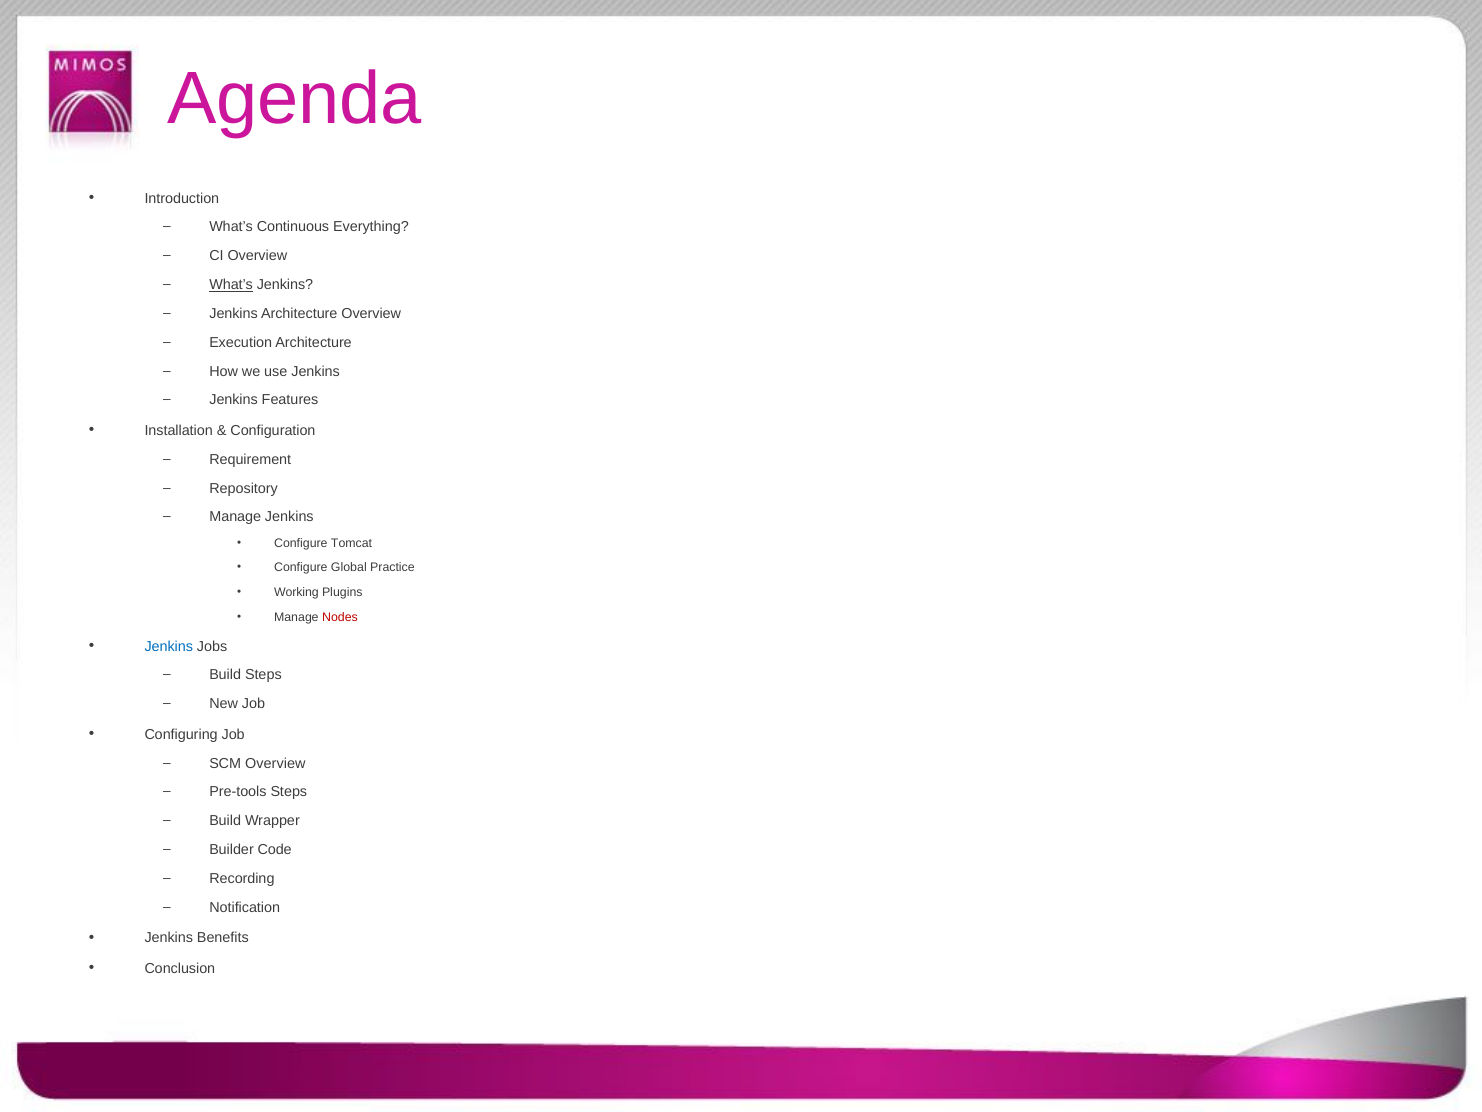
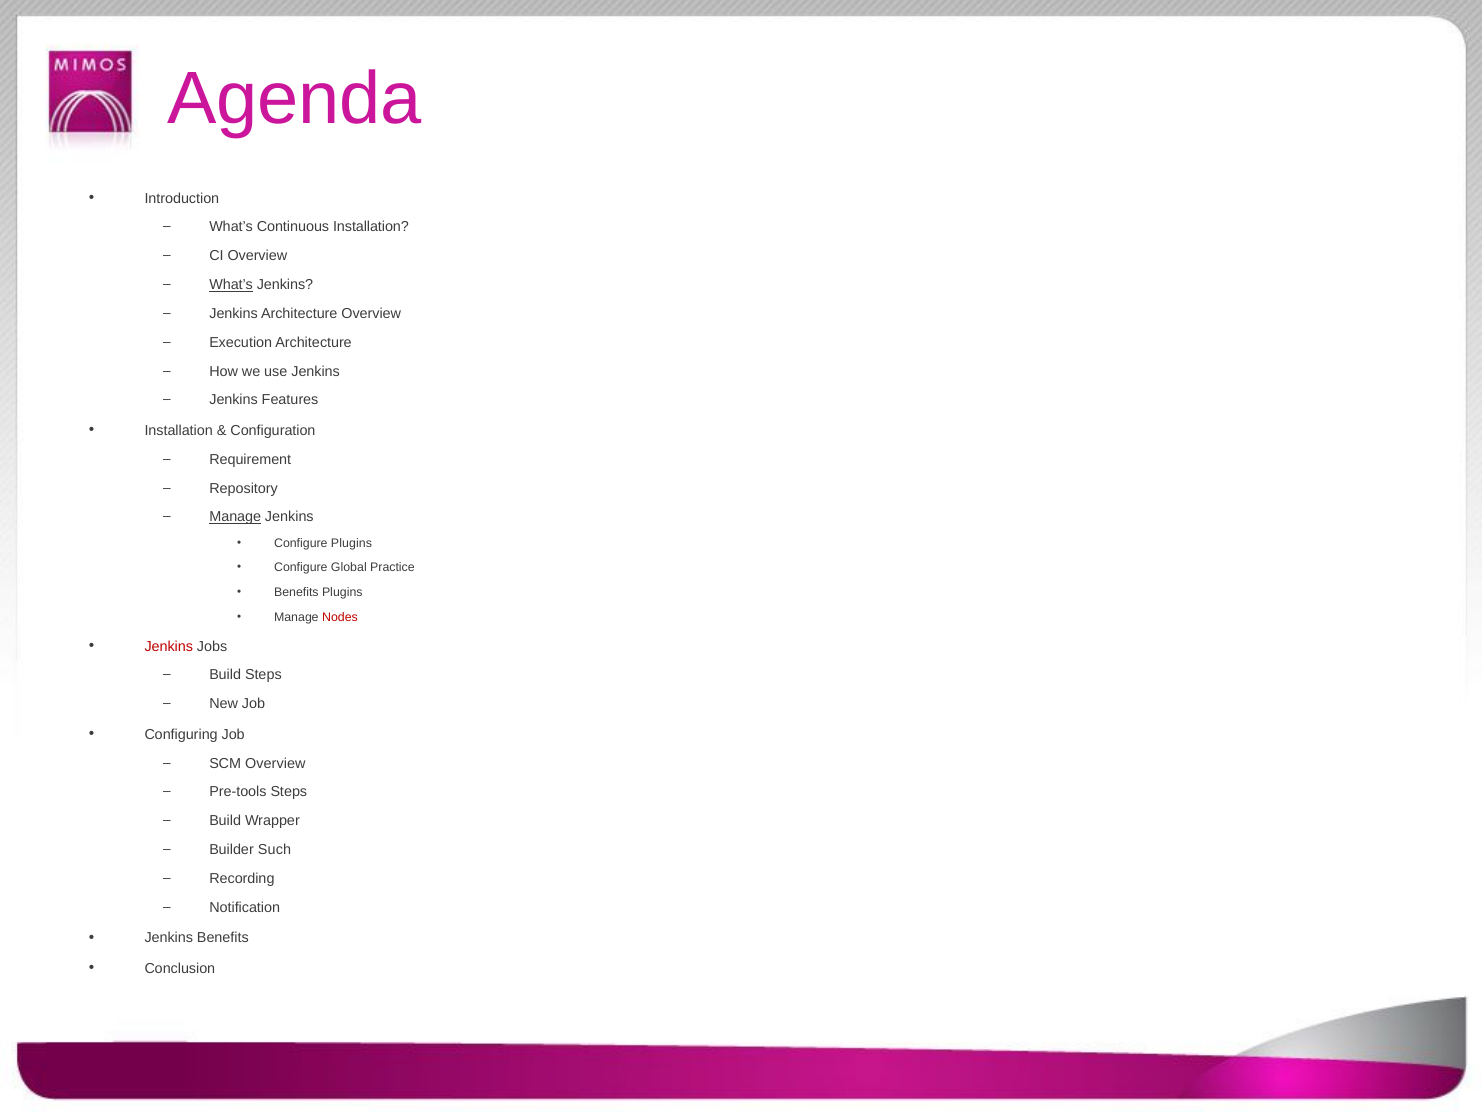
Continuous Everything: Everything -> Installation (371, 227)
Manage underline: none -> present (235, 517)
Configure Tomcat: Tomcat -> Plugins (352, 543)
Working: Working -> Benefits (296, 592)
Jenkins colour: blue -> red (169, 646)
Code: Code -> Such (275, 849)
